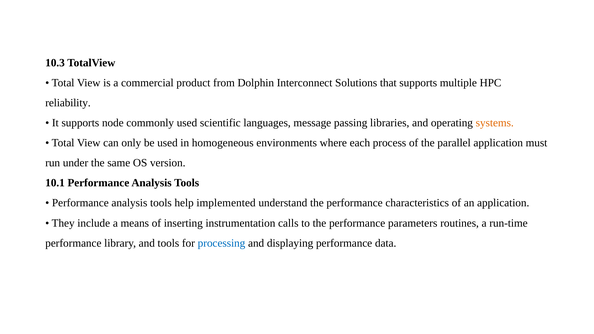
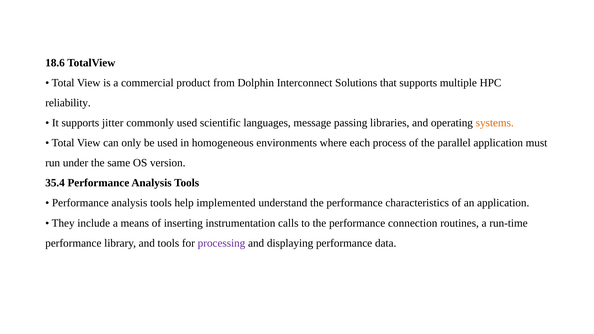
10.3: 10.3 -> 18.6 (55, 63)
node: node -> jitter (113, 123)
10.1: 10.1 -> 35.4 (55, 183)
parameters: parameters -> connection (413, 223)
processing colour: blue -> purple (222, 243)
